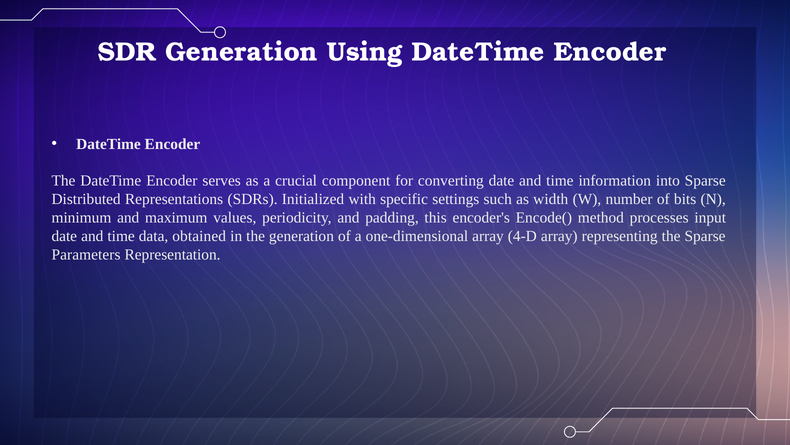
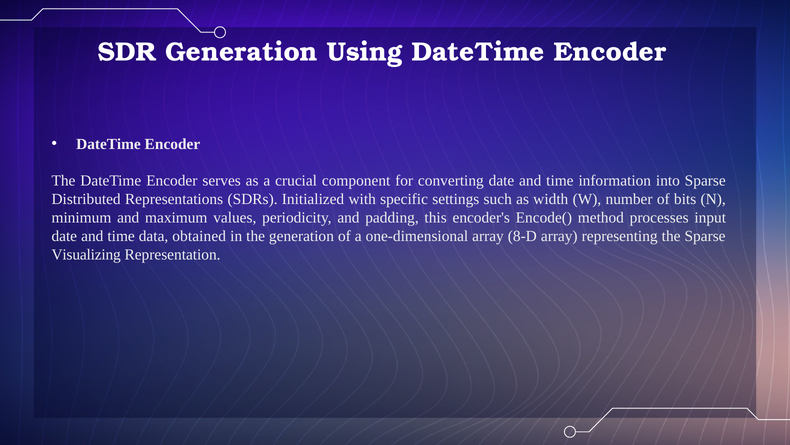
4-D: 4-D -> 8-D (522, 236)
Parameters: Parameters -> Visualizing (86, 254)
